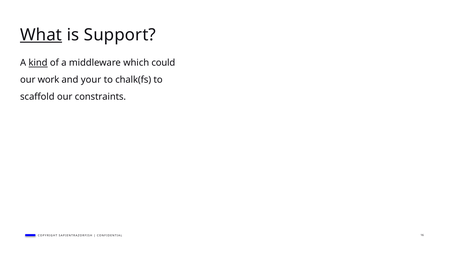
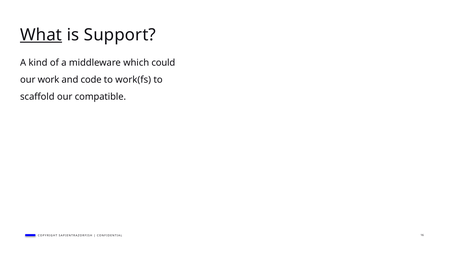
kind underline: present -> none (38, 63)
your: your -> code (91, 80)
chalk(fs: chalk(fs -> work(fs (133, 80)
constraints: constraints -> compatible (100, 96)
